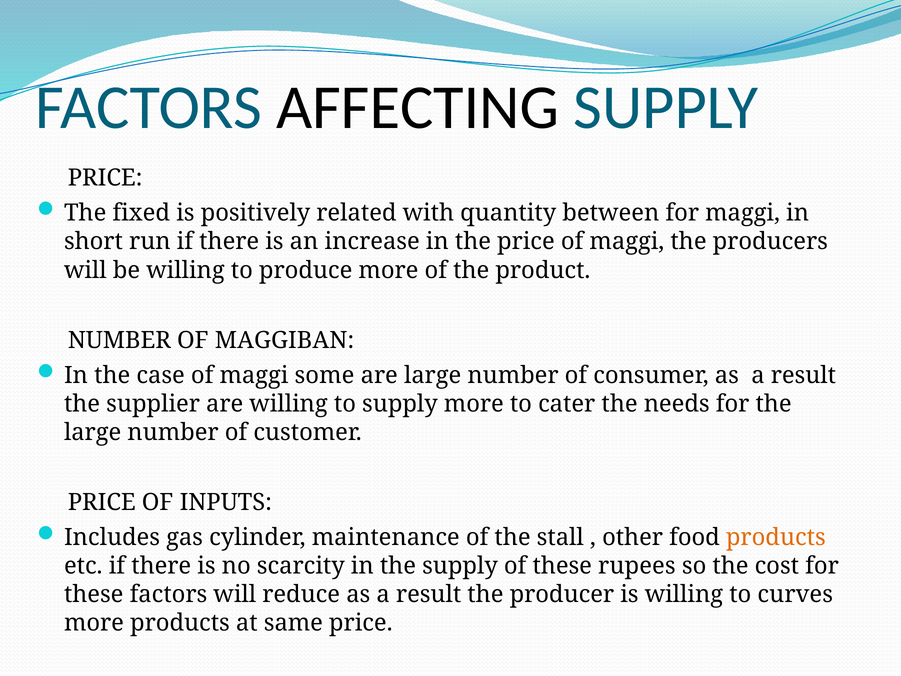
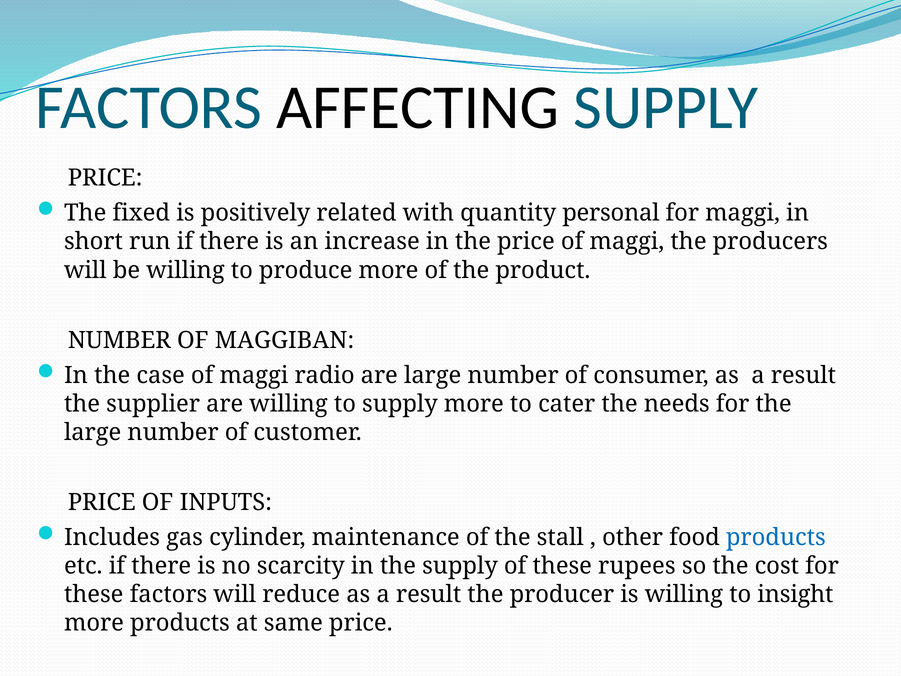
between: between -> personal (611, 213)
some: some -> radio (325, 375)
products colour: orange -> blue (776, 537)
curves: curves -> insight (795, 594)
